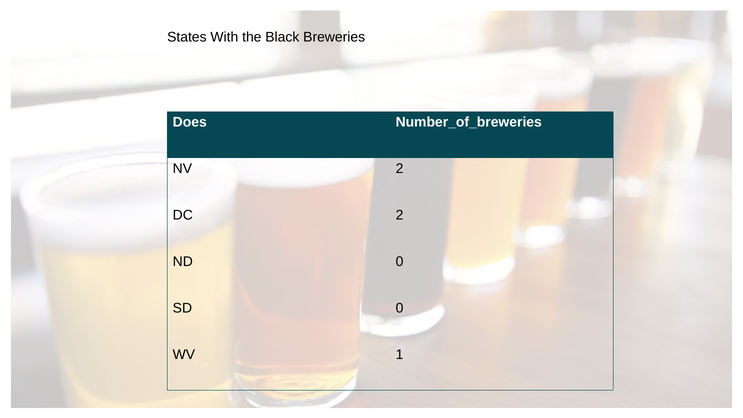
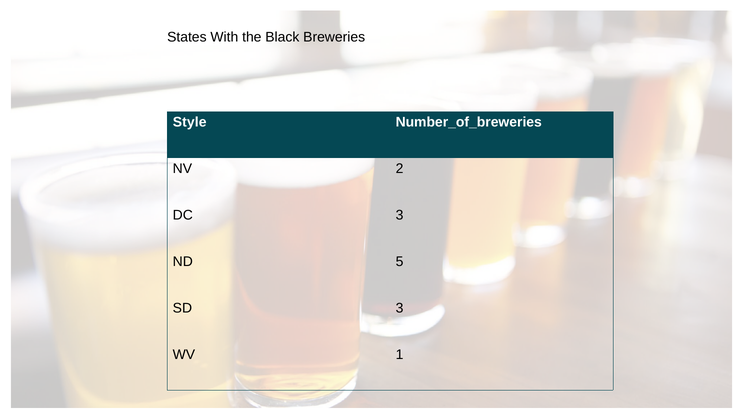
Does: Does -> Style (190, 122)
DC 2: 2 -> 3 (400, 215)
ND 0: 0 -> 5 (400, 262)
SD 0: 0 -> 3 (400, 308)
